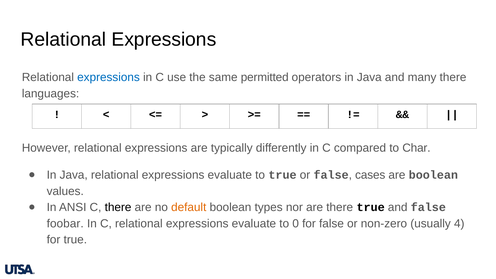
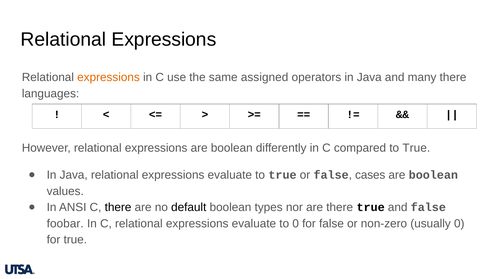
expressions colour: blue -> orange (108, 77)
permitted: permitted -> assigned (265, 77)
expressions are typically: typically -> boolean (232, 148)
compared to Char: Char -> True (416, 148)
default colour: orange -> black (189, 207)
usually 4: 4 -> 0 (459, 224)
